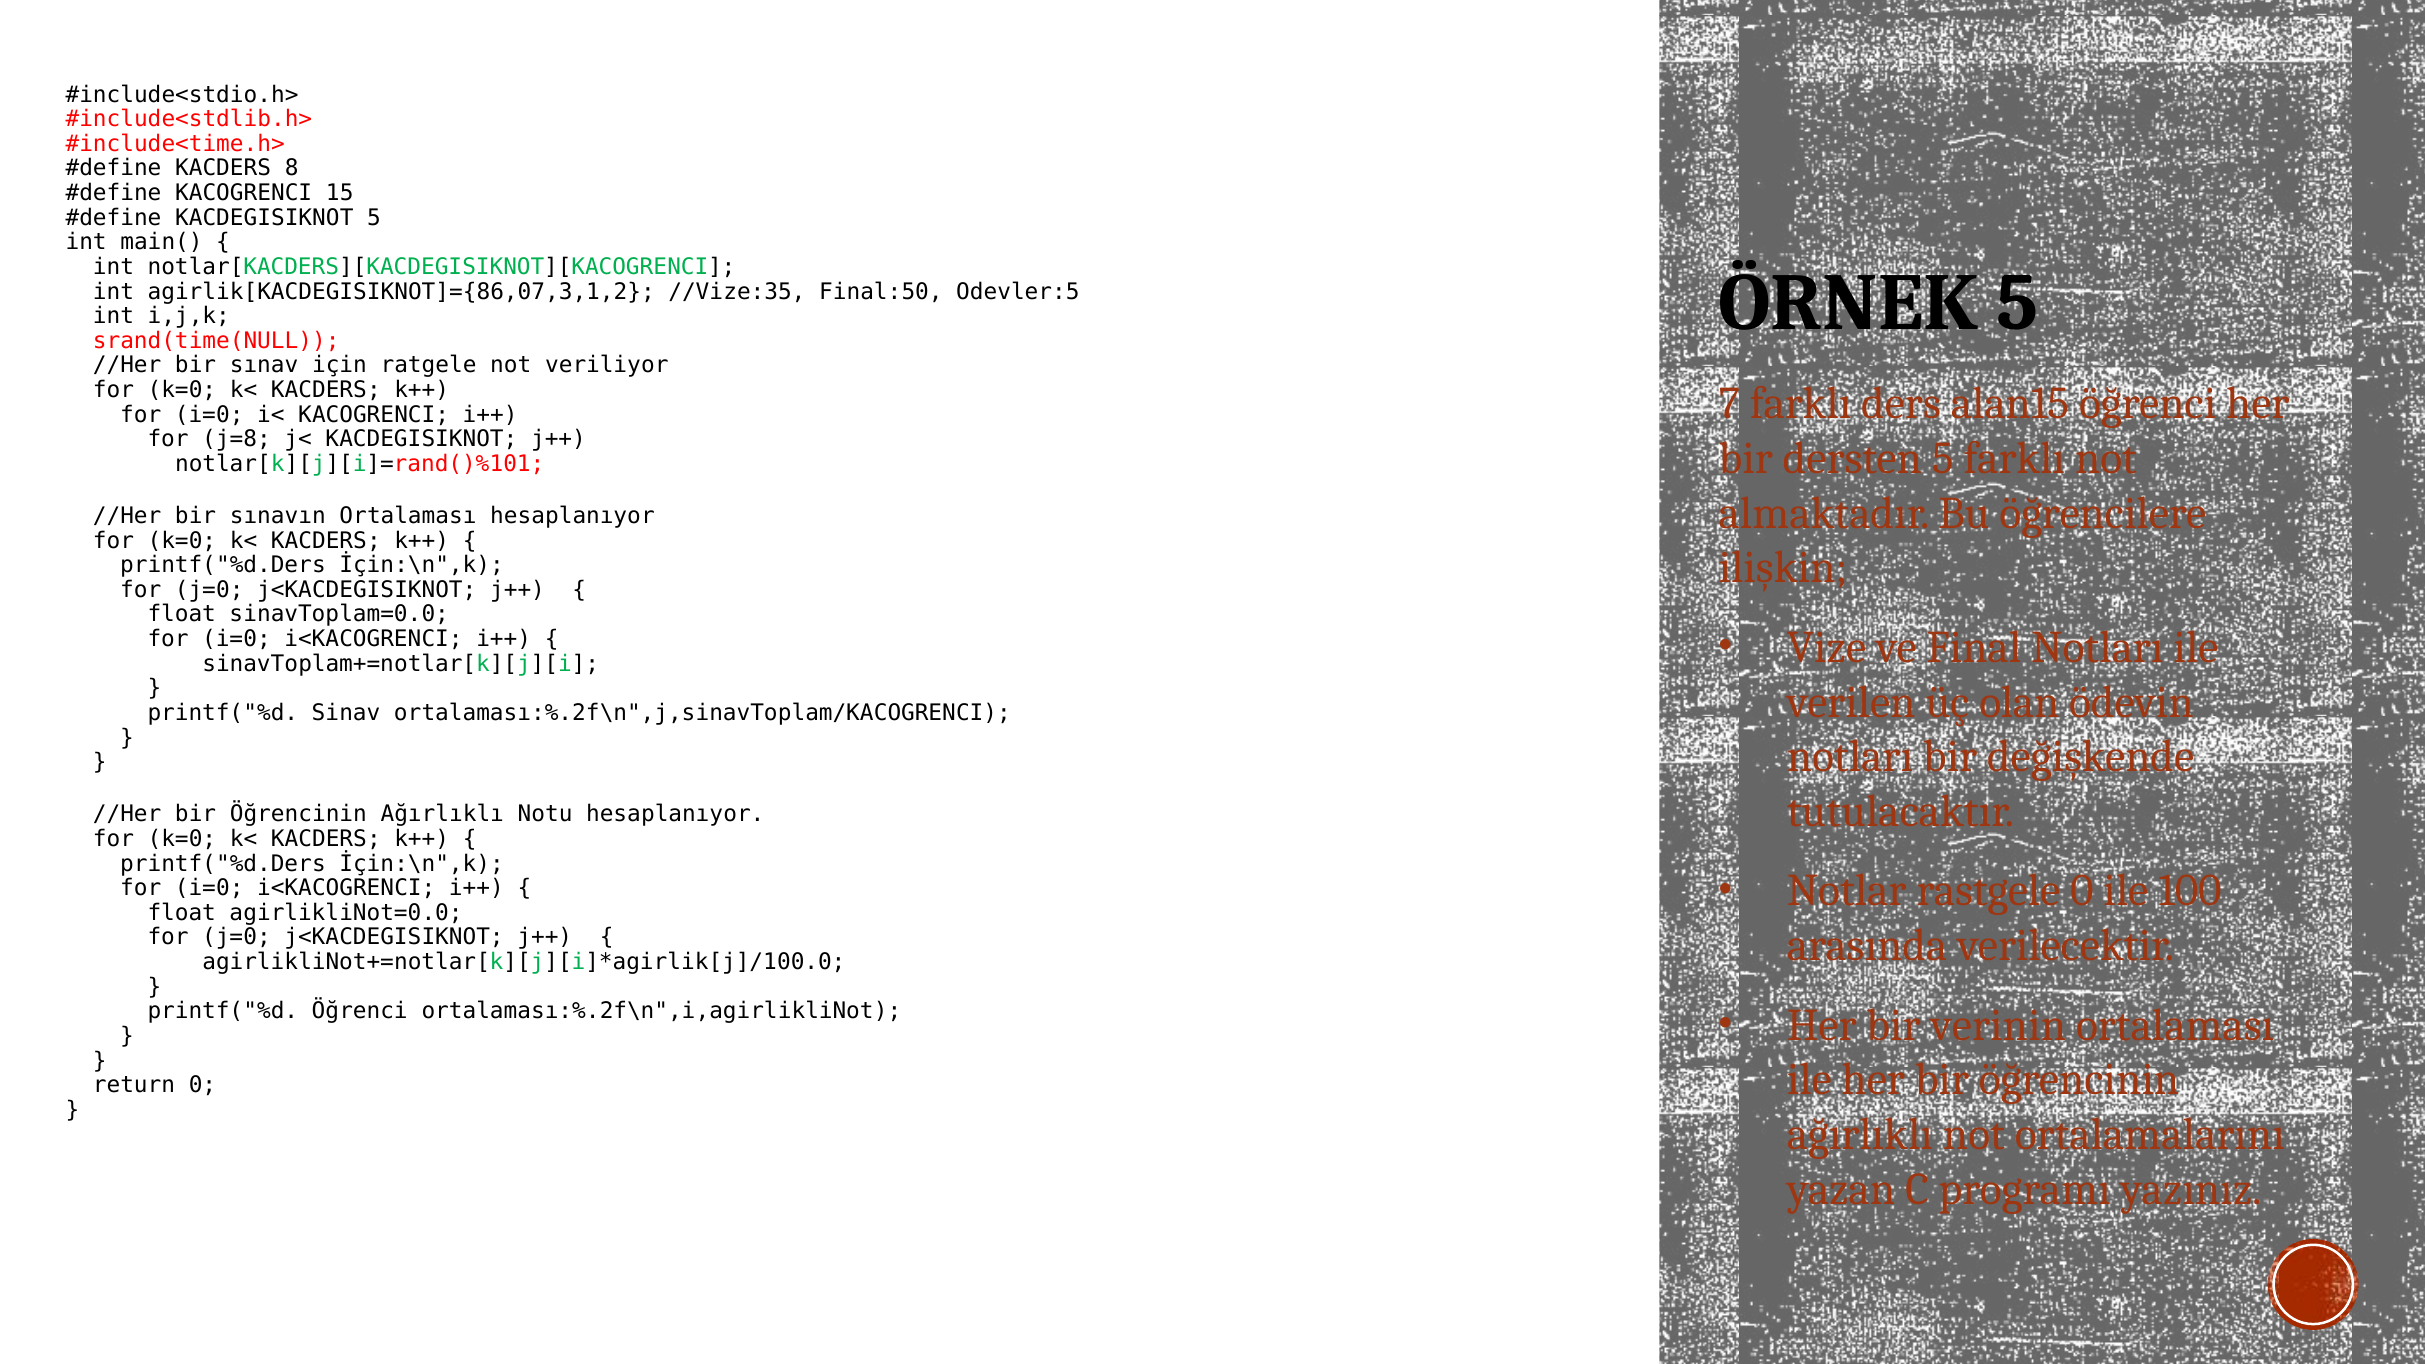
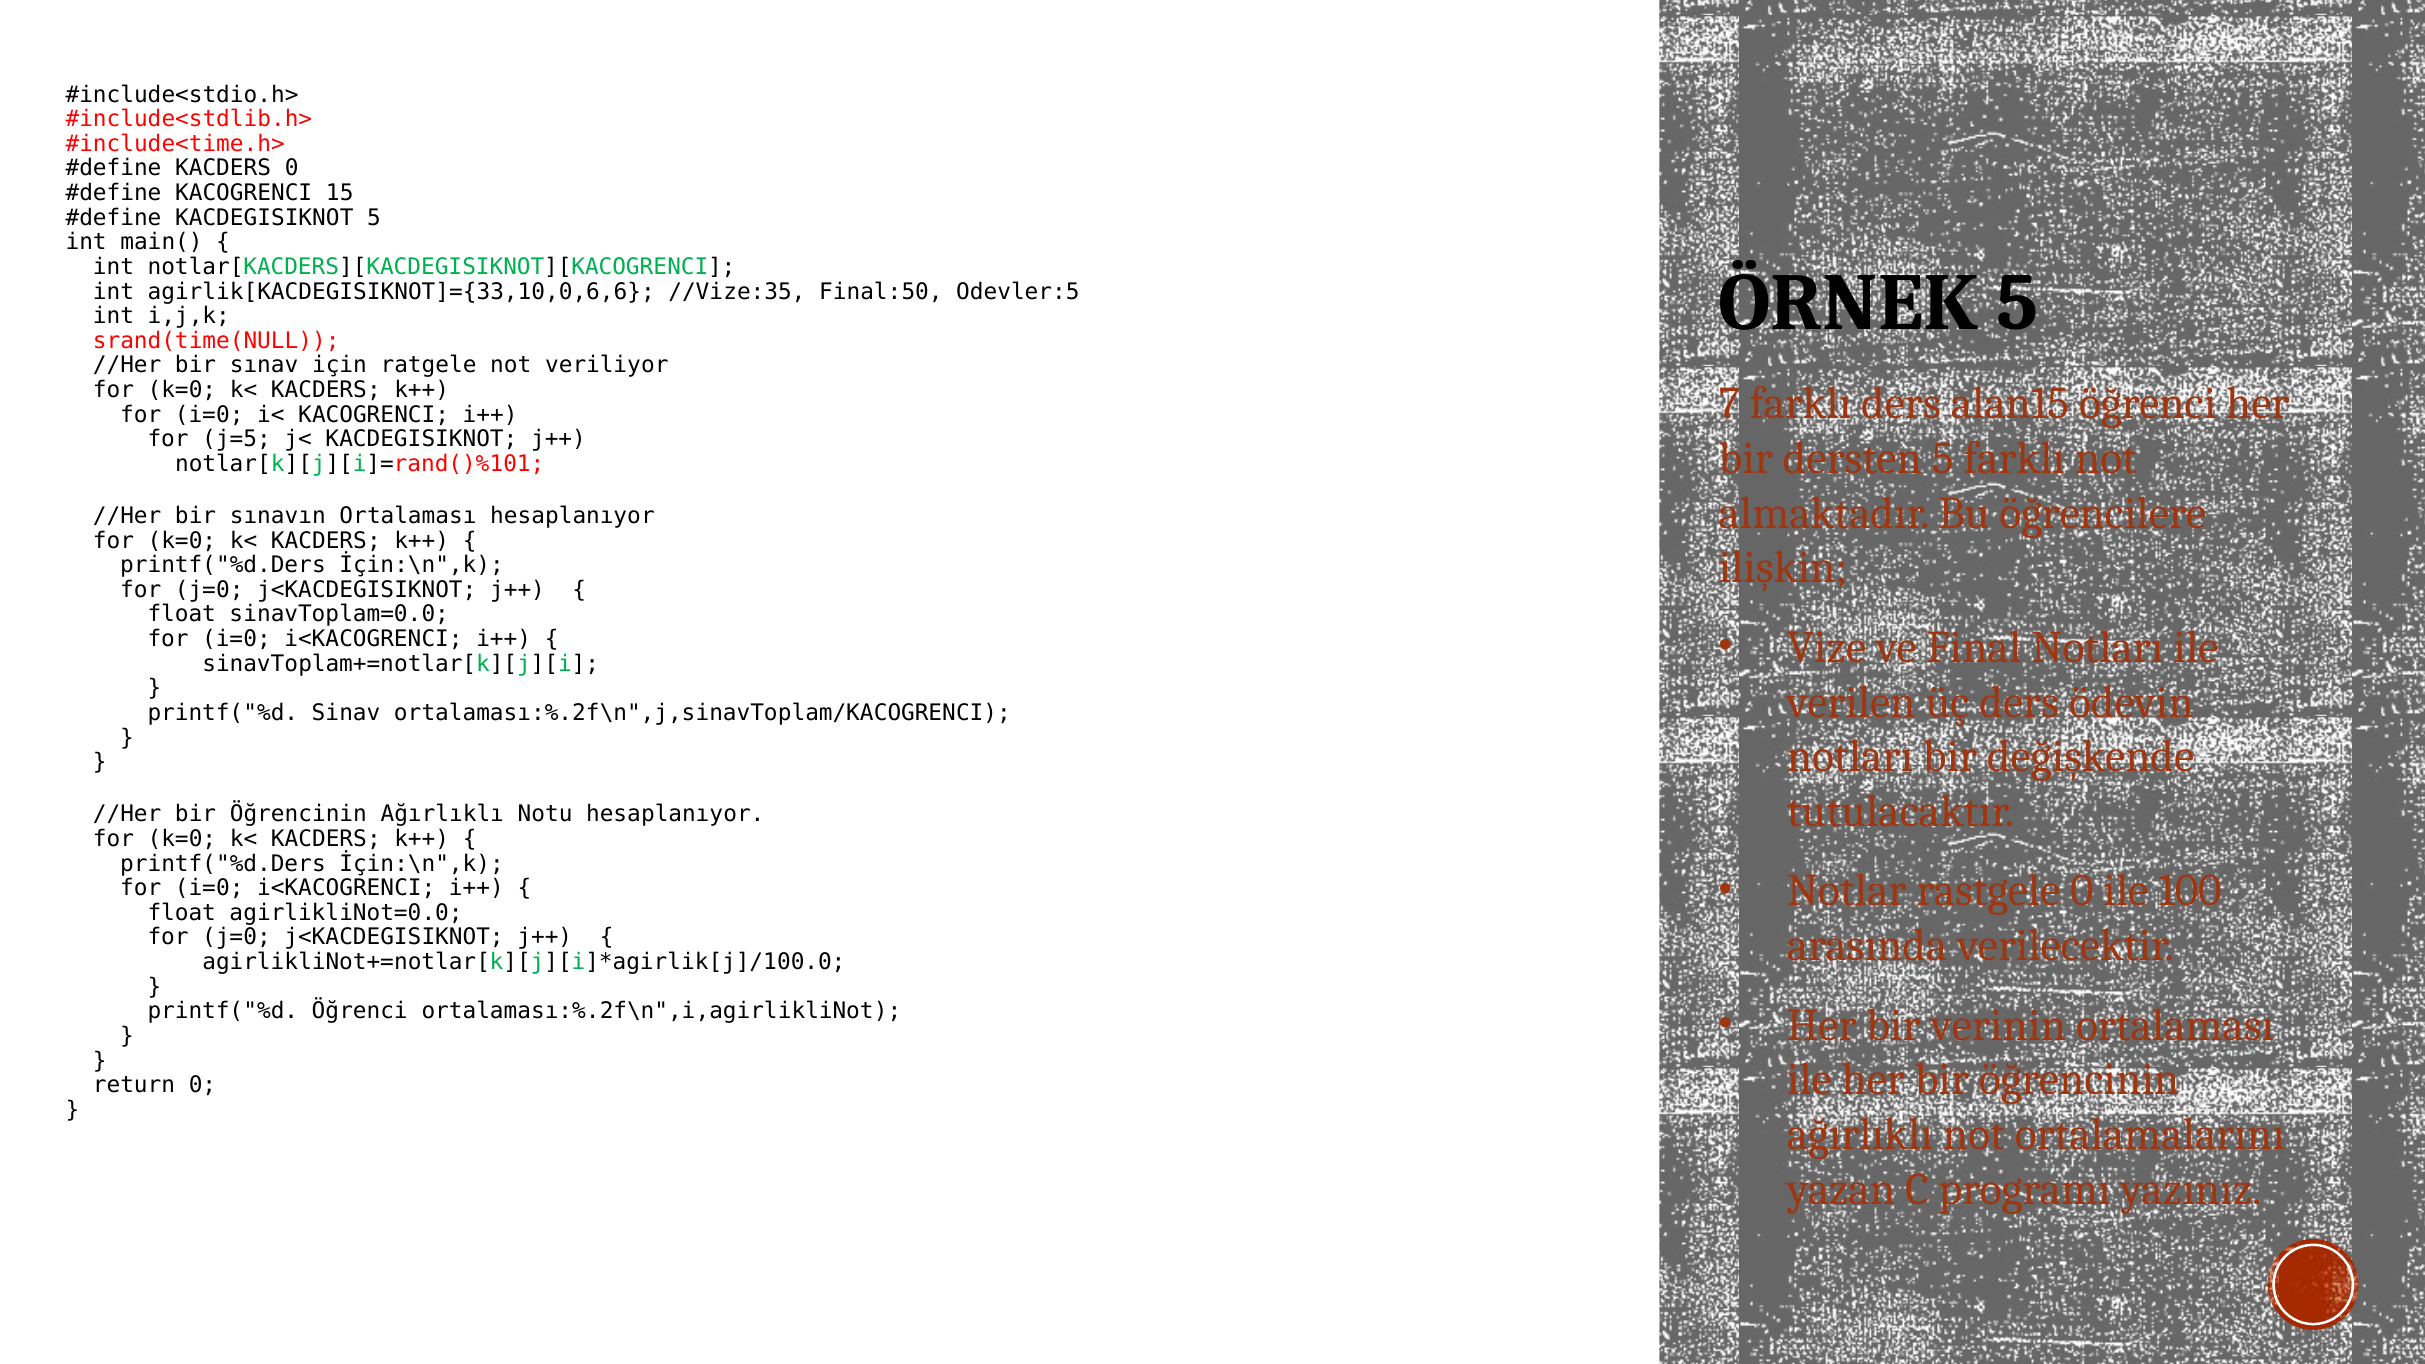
KACDERS 8: 8 -> 0 (292, 168)
agirlik[KACDEGISIKNOT]={86,07,3,1,2: agirlik[KACDEGISIKNOT]={86,07,3,1,2 -> agirlik[KACDEGISIKNOT]={33,10,0,6,6 (401, 292)
j=8: j=8 -> j=5 (236, 439)
üç olan: olan -> ders (2019, 702)
